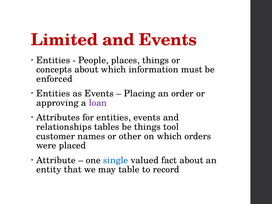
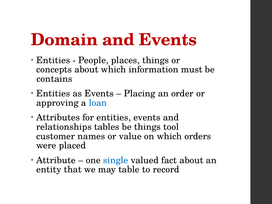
Limited: Limited -> Domain (64, 40)
enforced: enforced -> contains (54, 79)
loan colour: purple -> blue (98, 103)
other: other -> value (130, 136)
